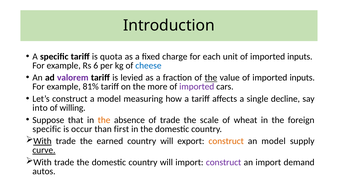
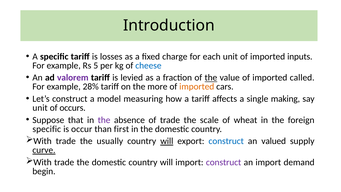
quota: quota -> losses (111, 56)
6: 6 -> 5 (96, 65)
value of imported inputs: inputs -> called (302, 78)
81%: 81% -> 28% (91, 87)
imported colour: purple -> orange (197, 87)
decline: decline -> making (285, 99)
into: into -> unit (40, 108)
willing: willing -> occurs (73, 108)
the colour: orange -> purple (104, 120)
With underline: present -> none (42, 141)
earned: earned -> usually (110, 141)
will underline: none -> present (167, 141)
construct colour: orange -> blue (226, 141)
an model: model -> valued (274, 141)
autos: autos -> begin (44, 171)
